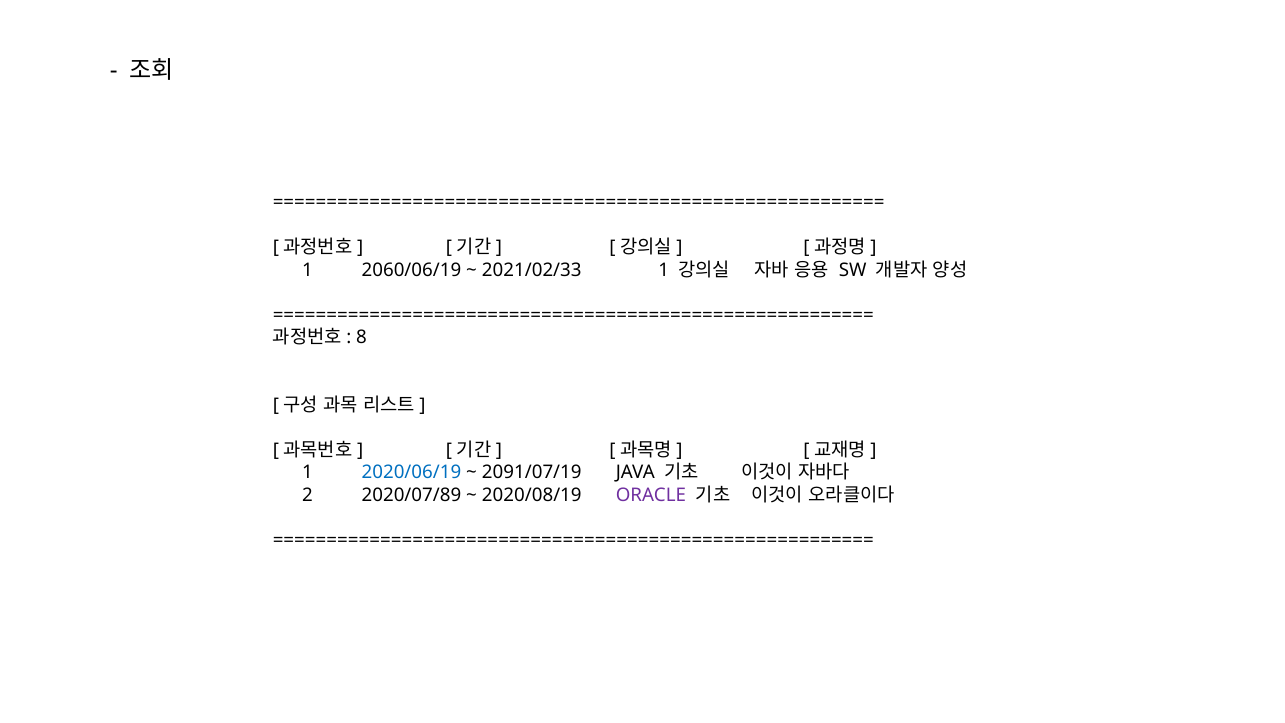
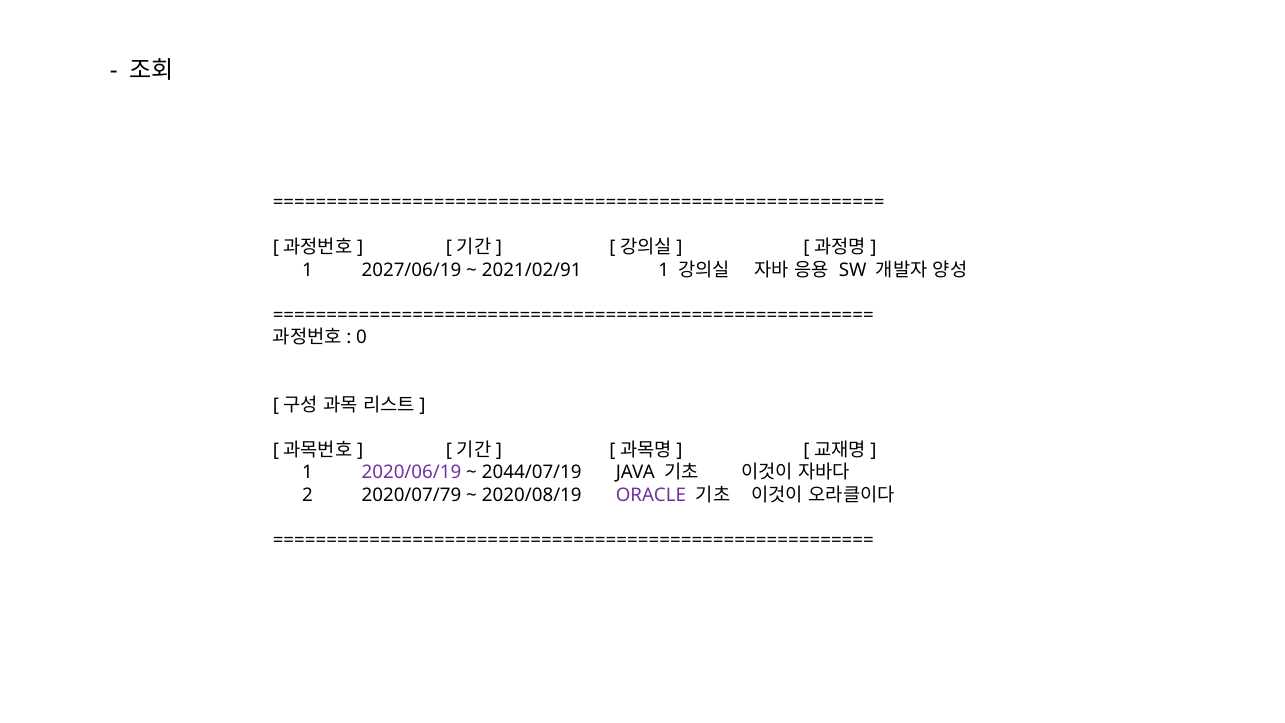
2060/06/19: 2060/06/19 -> 2027/06/19 (411, 270)
2021/02/33: 2021/02/33 -> 2021/02/91 (532, 270)
8: 8 -> 0 (362, 337)
2020/06/19 colour: blue -> purple (411, 472)
2091/07/19: 2091/07/19 -> 2044/07/19 (532, 472)
2020/07/89: 2020/07/89 -> 2020/07/79 (411, 495)
